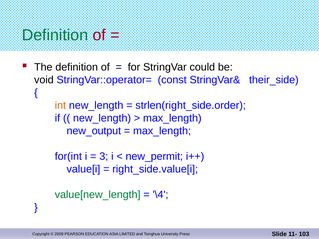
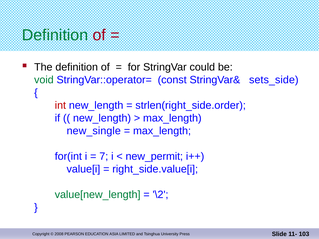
void colour: black -> green (44, 80)
their_side: their_side -> sets_side (274, 80)
int colour: orange -> red (60, 105)
new_output: new_output -> new_single (94, 131)
3: 3 -> 7 (104, 157)
\4: \4 -> \2 (161, 195)
